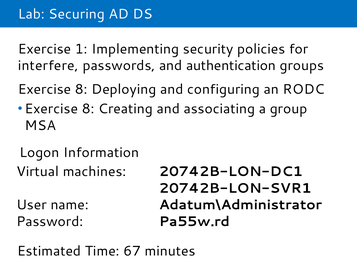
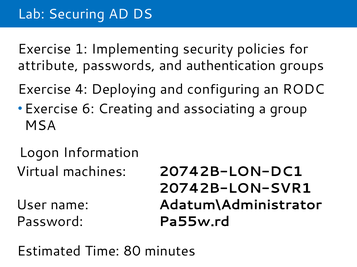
interfere: interfere -> attribute (48, 66)
8: 8 -> 4 (81, 90)
8: 8 -> 6 (88, 109)
67: 67 -> 80 (132, 252)
